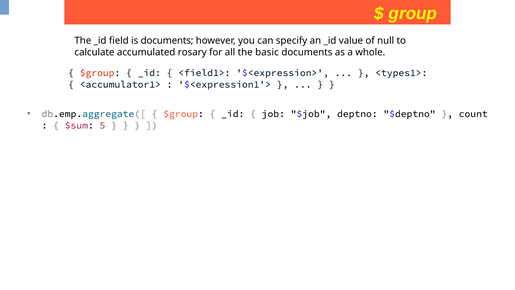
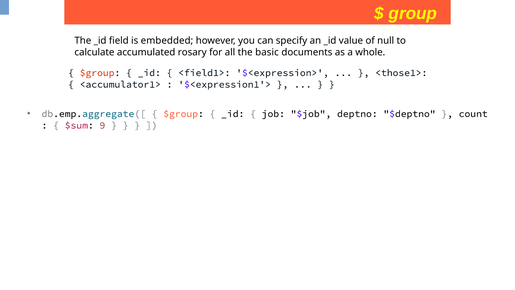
is documents: documents -> embedded (167, 41)
<types1>: <types1> -> <those1> (401, 73)
5: 5 -> 9 (102, 125)
